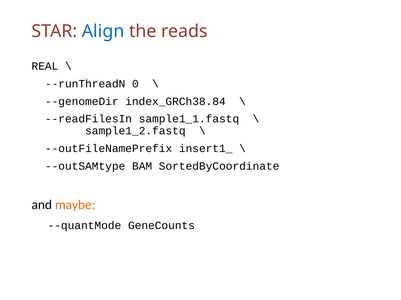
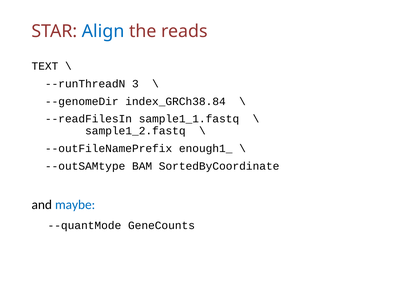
REAL: REAL -> TEXT (45, 66)
0: 0 -> 3 (135, 84)
insert1_: insert1_ -> enough1_ (206, 149)
maybe colour: orange -> blue (75, 205)
